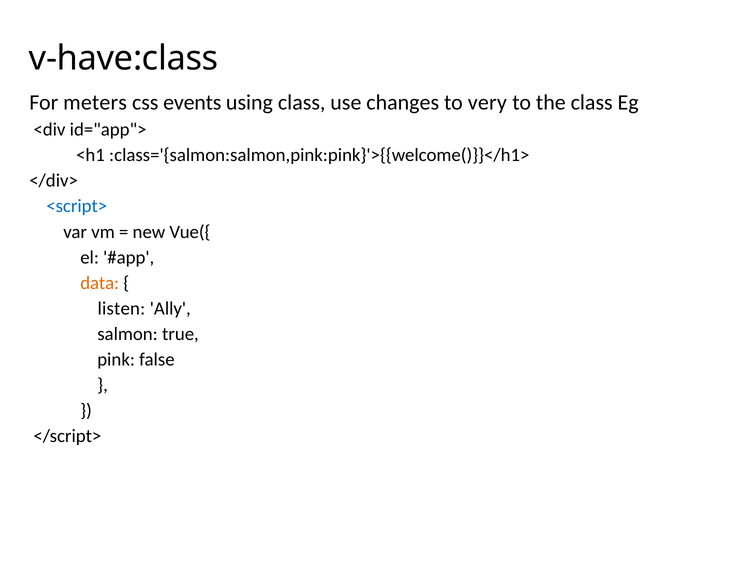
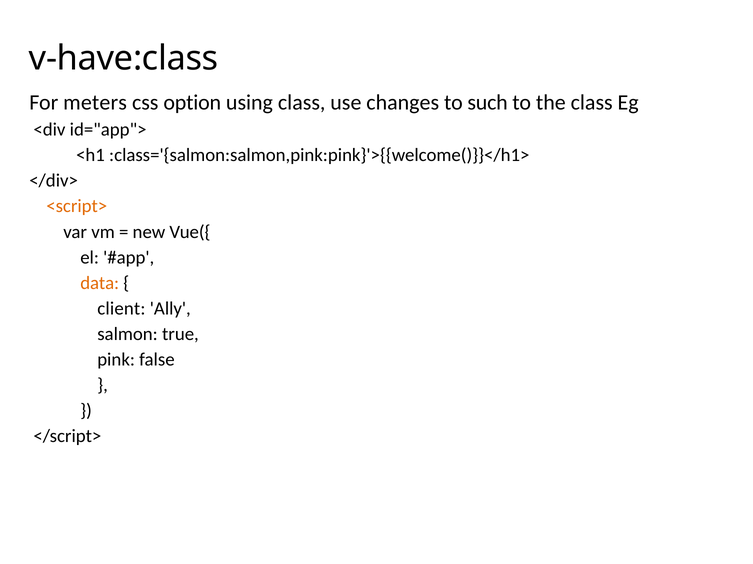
events: events -> option (192, 103)
very: very -> such (488, 103)
<script> colour: blue -> orange (77, 207)
listen: listen -> client (121, 309)
